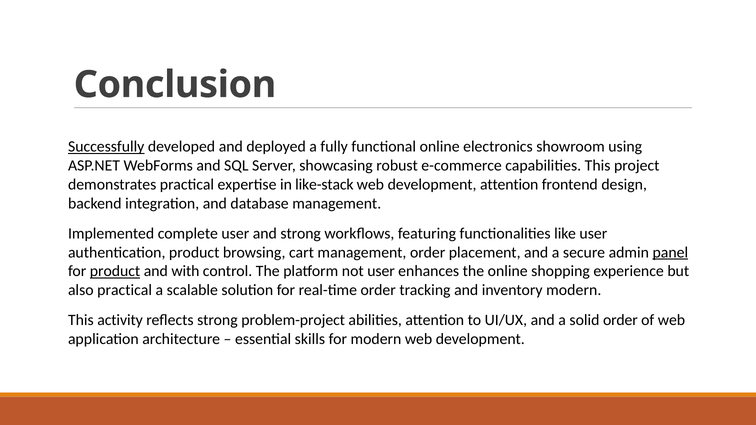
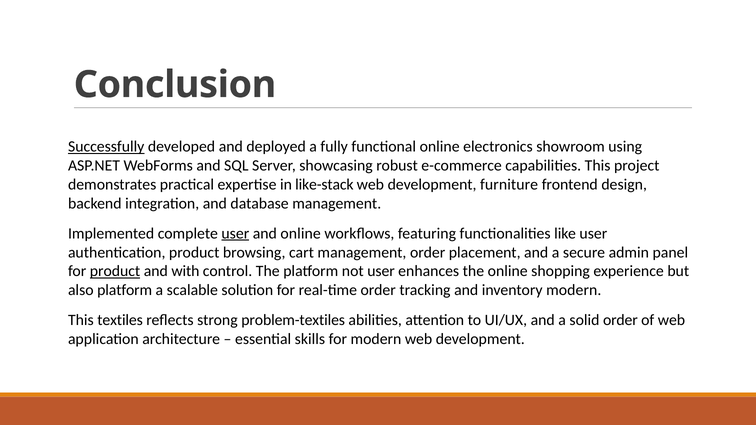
development attention: attention -> furniture (509, 185)
user underline: none -> present (235, 234)
and strong: strong -> online (301, 234)
panel underline: present -> none (670, 252)
also practical: practical -> platform (125, 290)
activity: activity -> textiles (120, 320)
problem-project: problem-project -> problem-textiles (293, 320)
